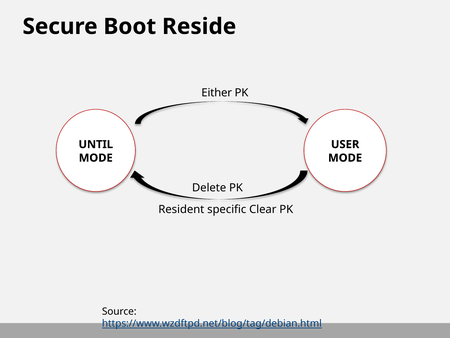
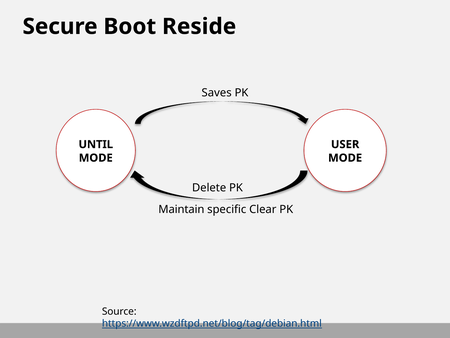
Either: Either -> Saves (217, 93)
Resident: Resident -> Maintain (181, 209)
